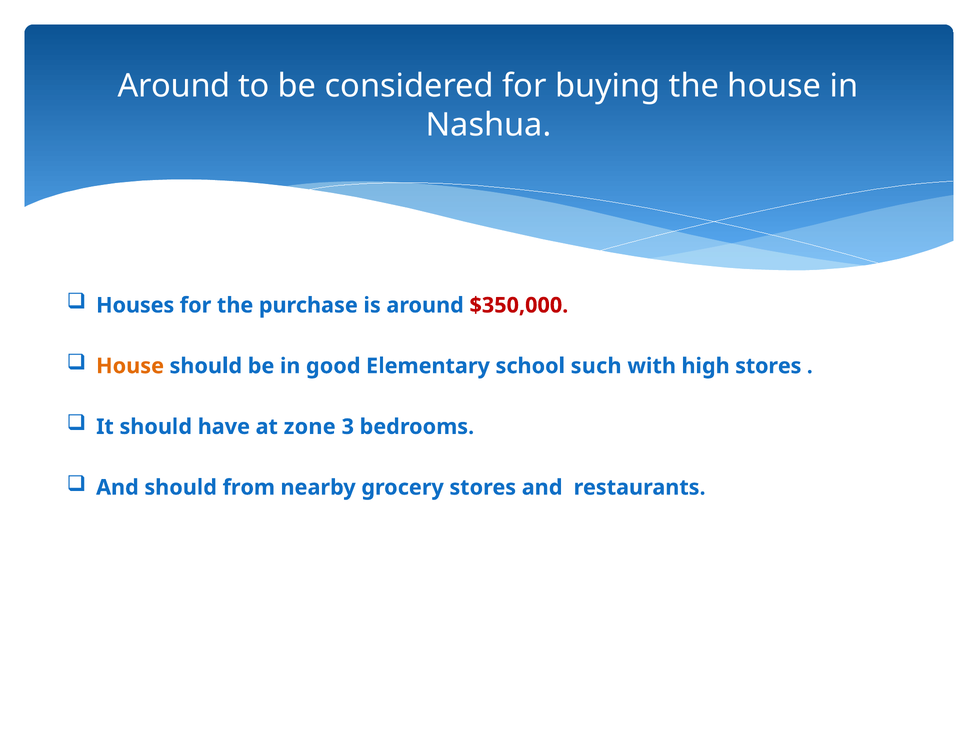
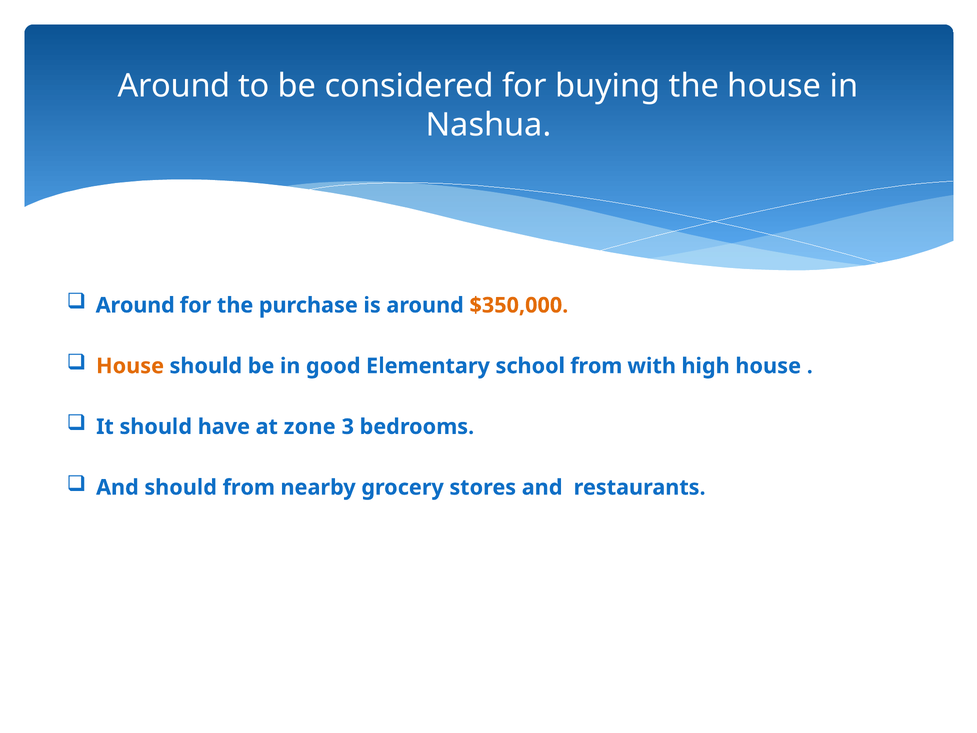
Houses: Houses -> Around (135, 305)
$350,000 colour: red -> orange (519, 305)
school such: such -> from (596, 366)
high stores: stores -> house (768, 366)
